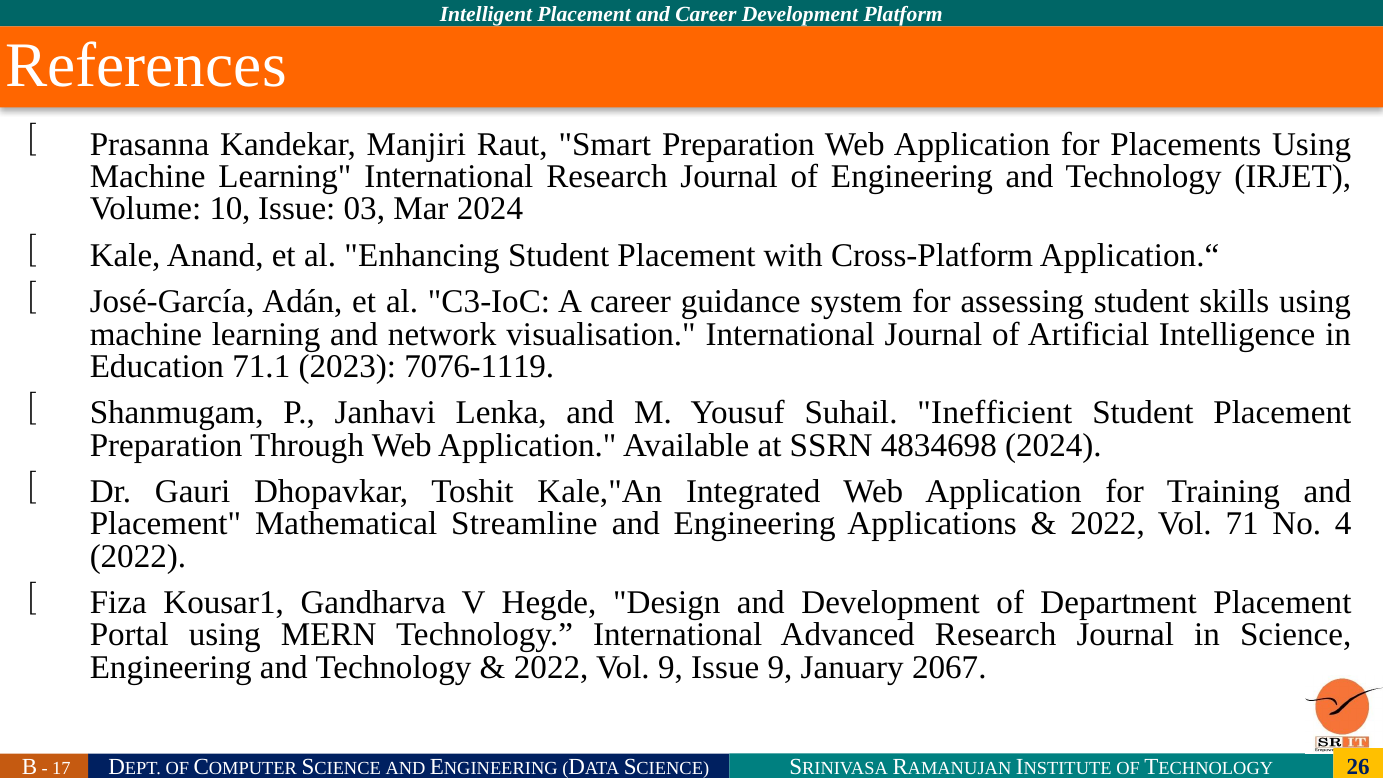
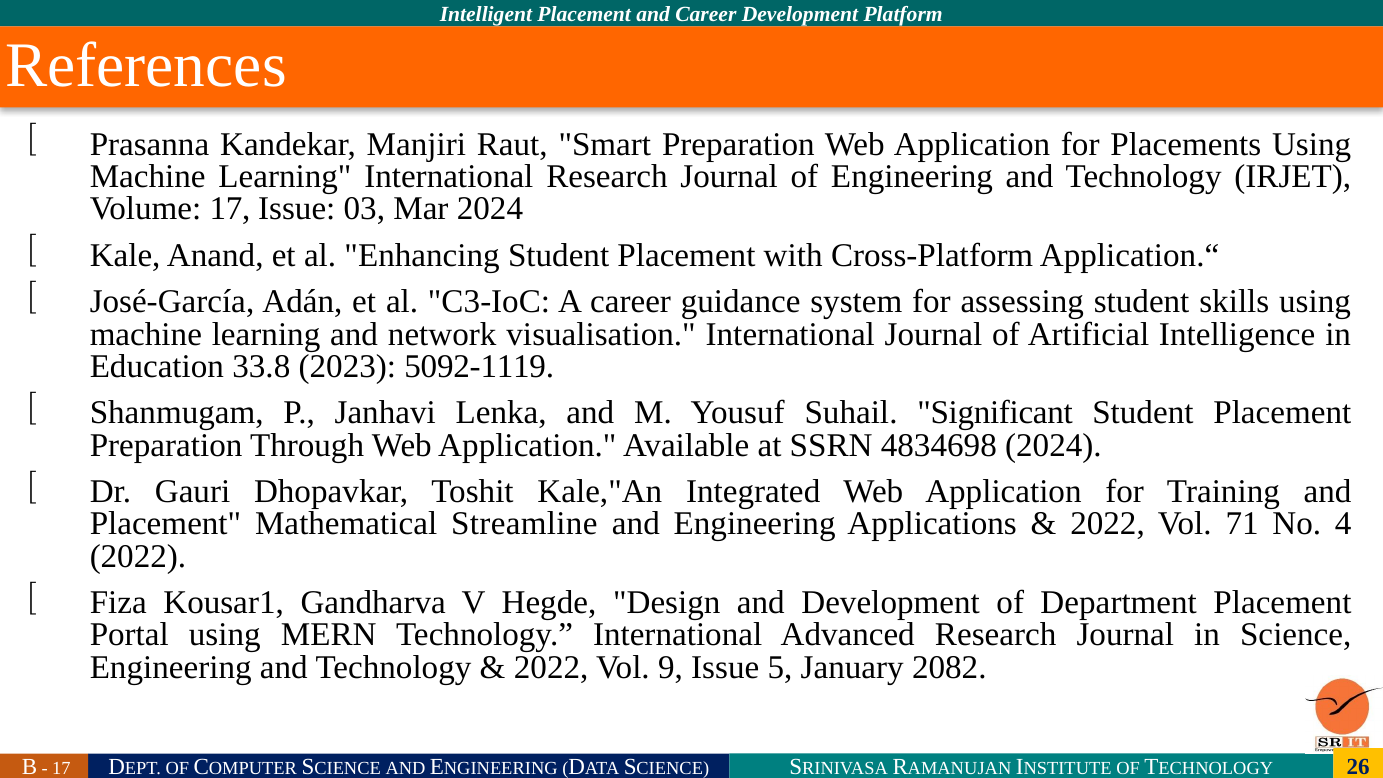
Volume 10: 10 -> 17 (230, 209)
71.1: 71.1 -> 33.8 (261, 366)
7076-1119: 7076-1119 -> 5092-1119 (479, 366)
Inefficient: Inefficient -> Significant (995, 413)
Issue 9: 9 -> 5 (780, 667)
2067: 2067 -> 2082 (949, 667)
